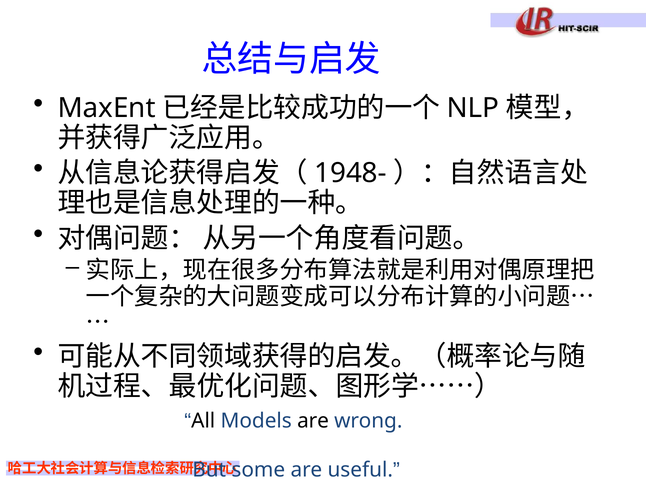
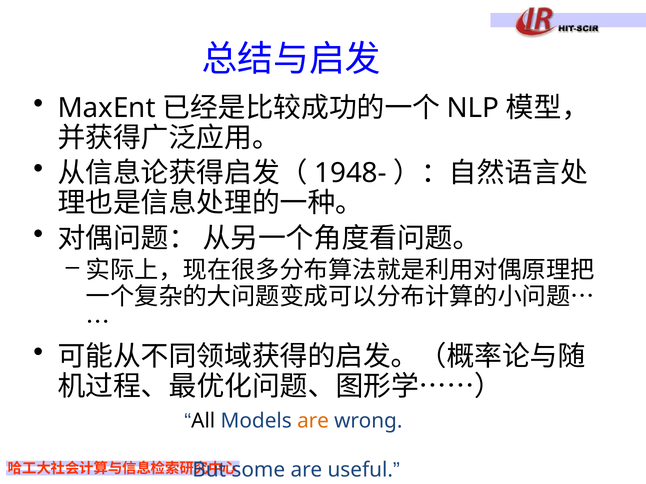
are colour: black -> orange (313, 421)
